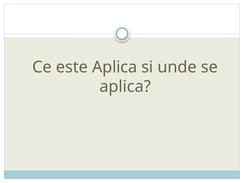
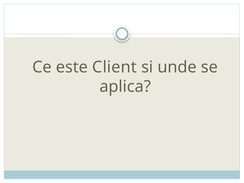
este Aplica: Aplica -> Client (114, 67)
